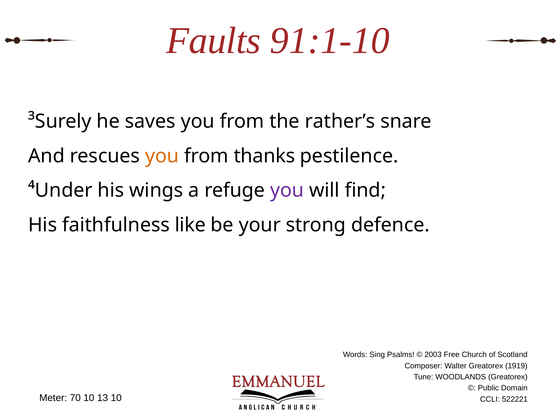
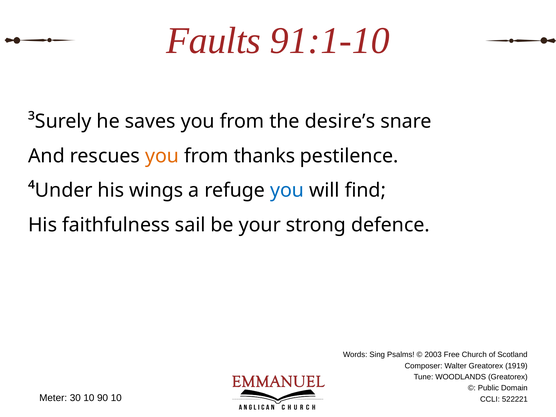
rather’s: rather’s -> desire’s (340, 121)
you colour: purple -> blue (287, 190)
like: like -> sail (190, 225)
70: 70 -> 30 (75, 398)
13: 13 -> 90 (103, 398)
